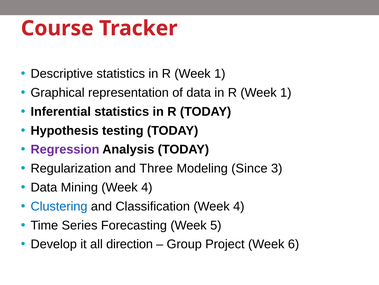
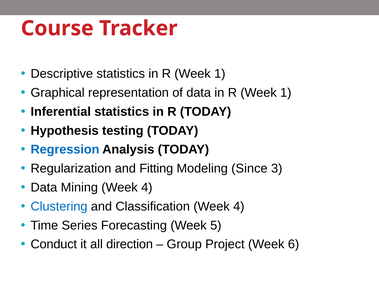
Regression colour: purple -> blue (65, 149)
Three: Three -> Fitting (156, 168)
Develop: Develop -> Conduct (54, 244)
